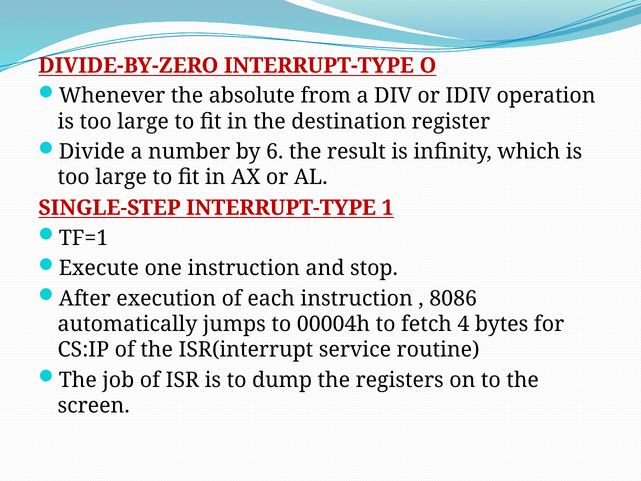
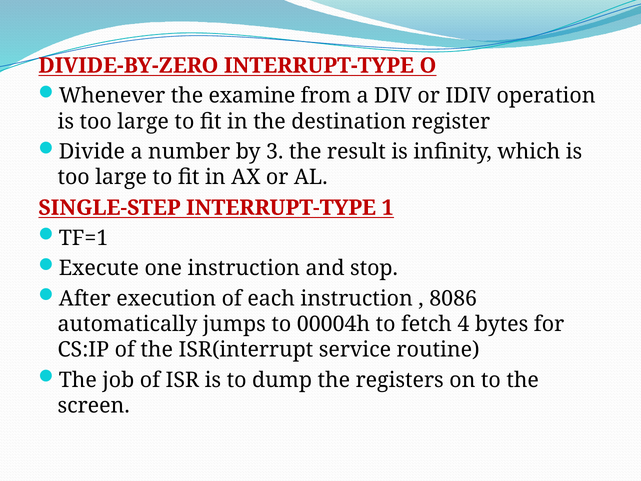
absolute: absolute -> examine (252, 96)
6: 6 -> 3 (275, 152)
